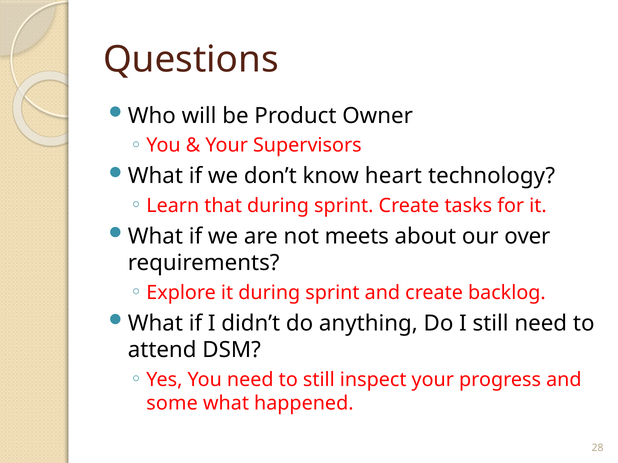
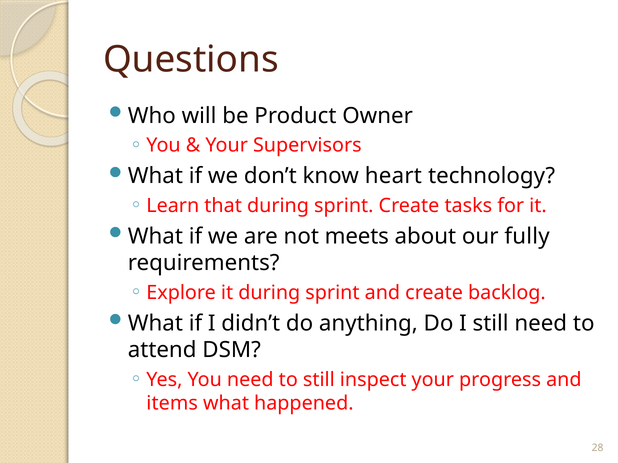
over: over -> fully (527, 236)
some: some -> items (172, 404)
